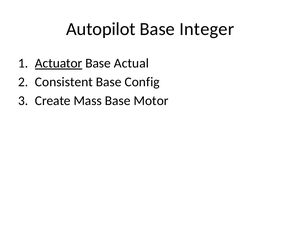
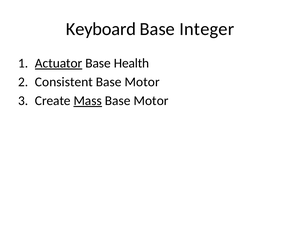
Autopilot: Autopilot -> Keyboard (101, 29)
Actual: Actual -> Health (132, 63)
Config: Config -> Motor (142, 82)
Mass underline: none -> present (88, 101)
